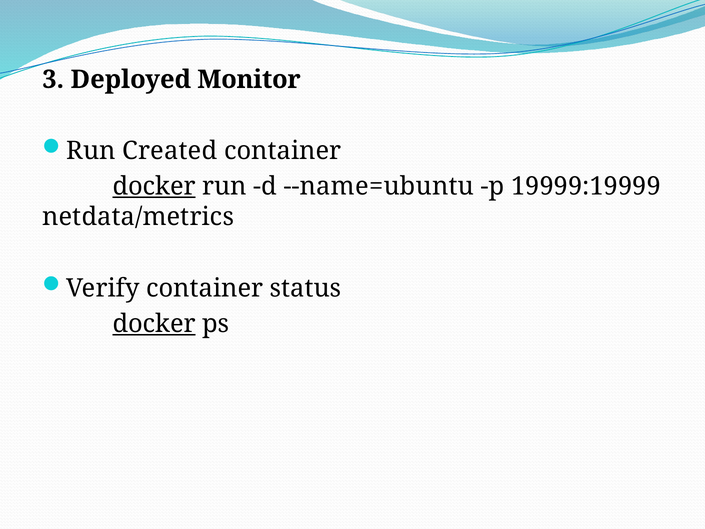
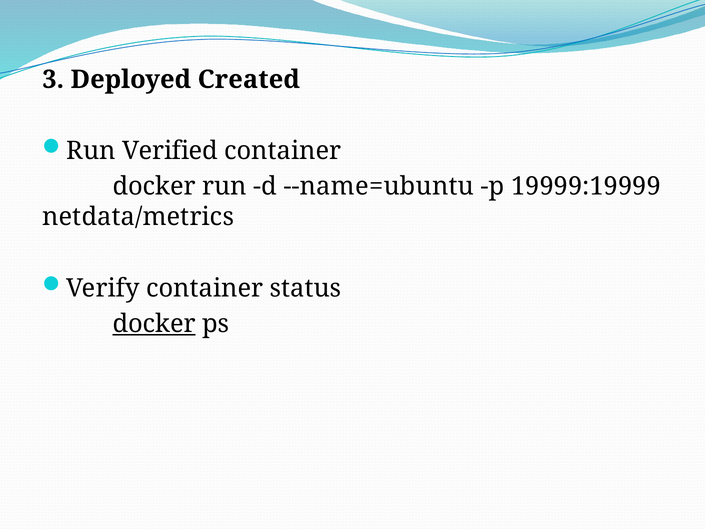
Monitor: Monitor -> Created (249, 79)
Created: Created -> Verified (170, 151)
docker underline: present -> none (154, 186)
